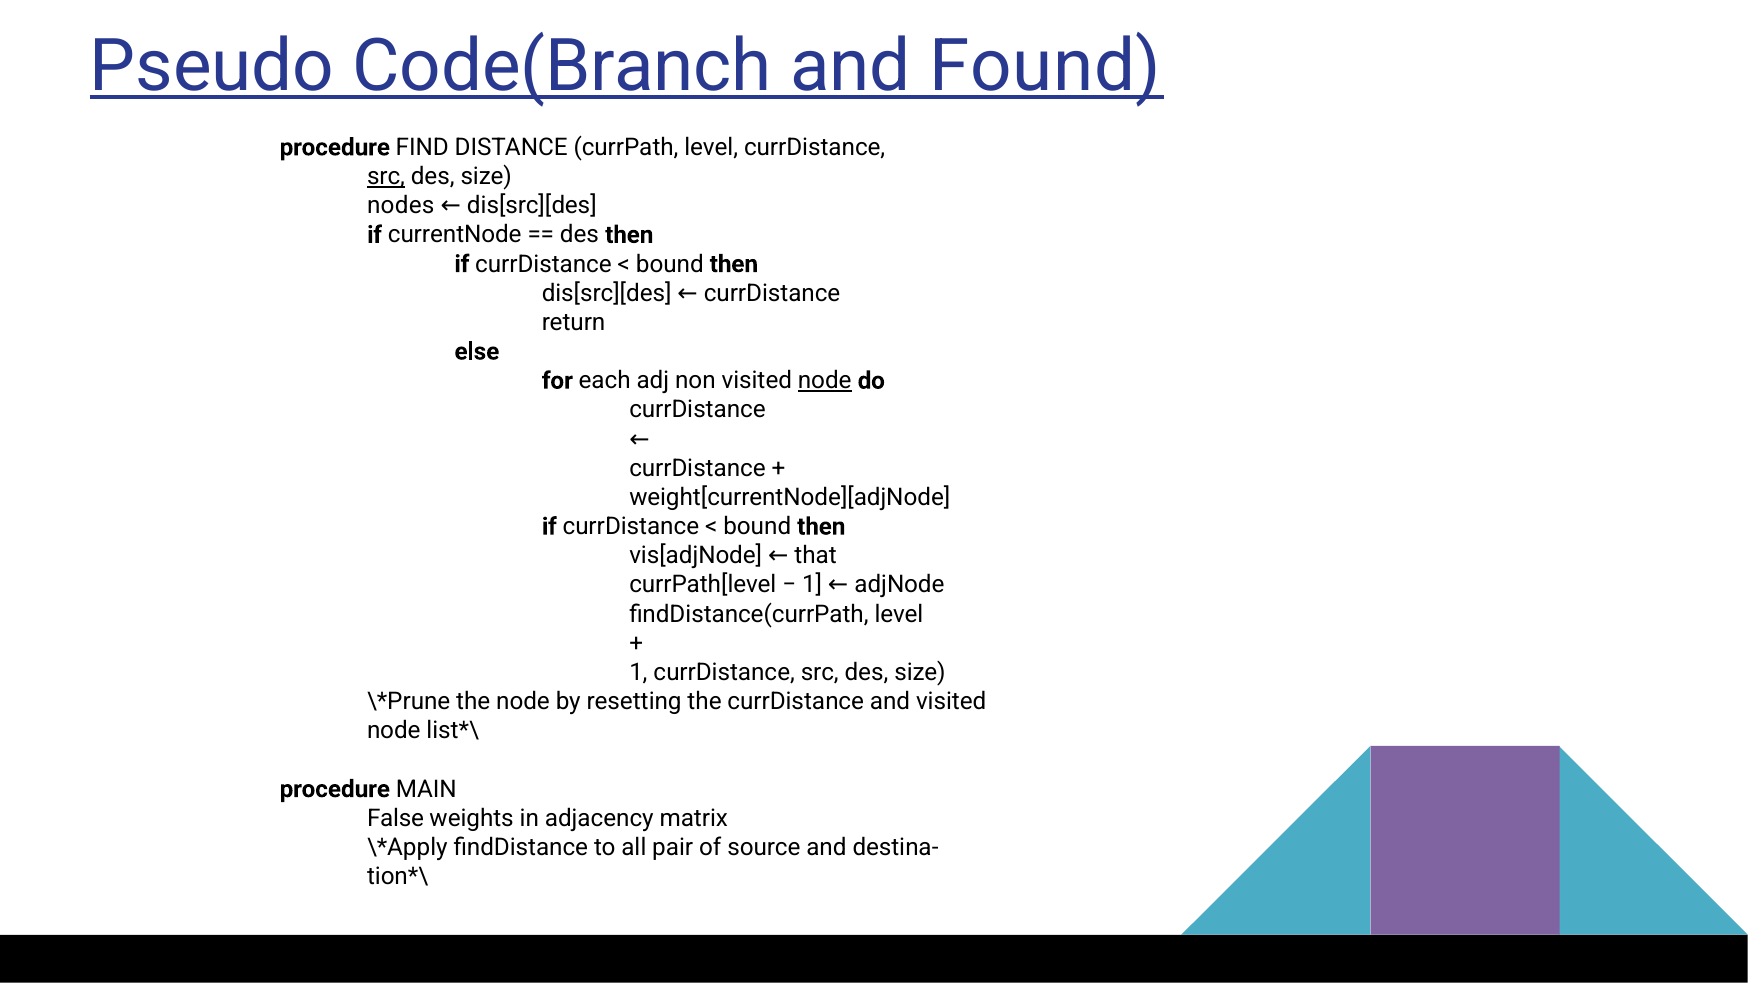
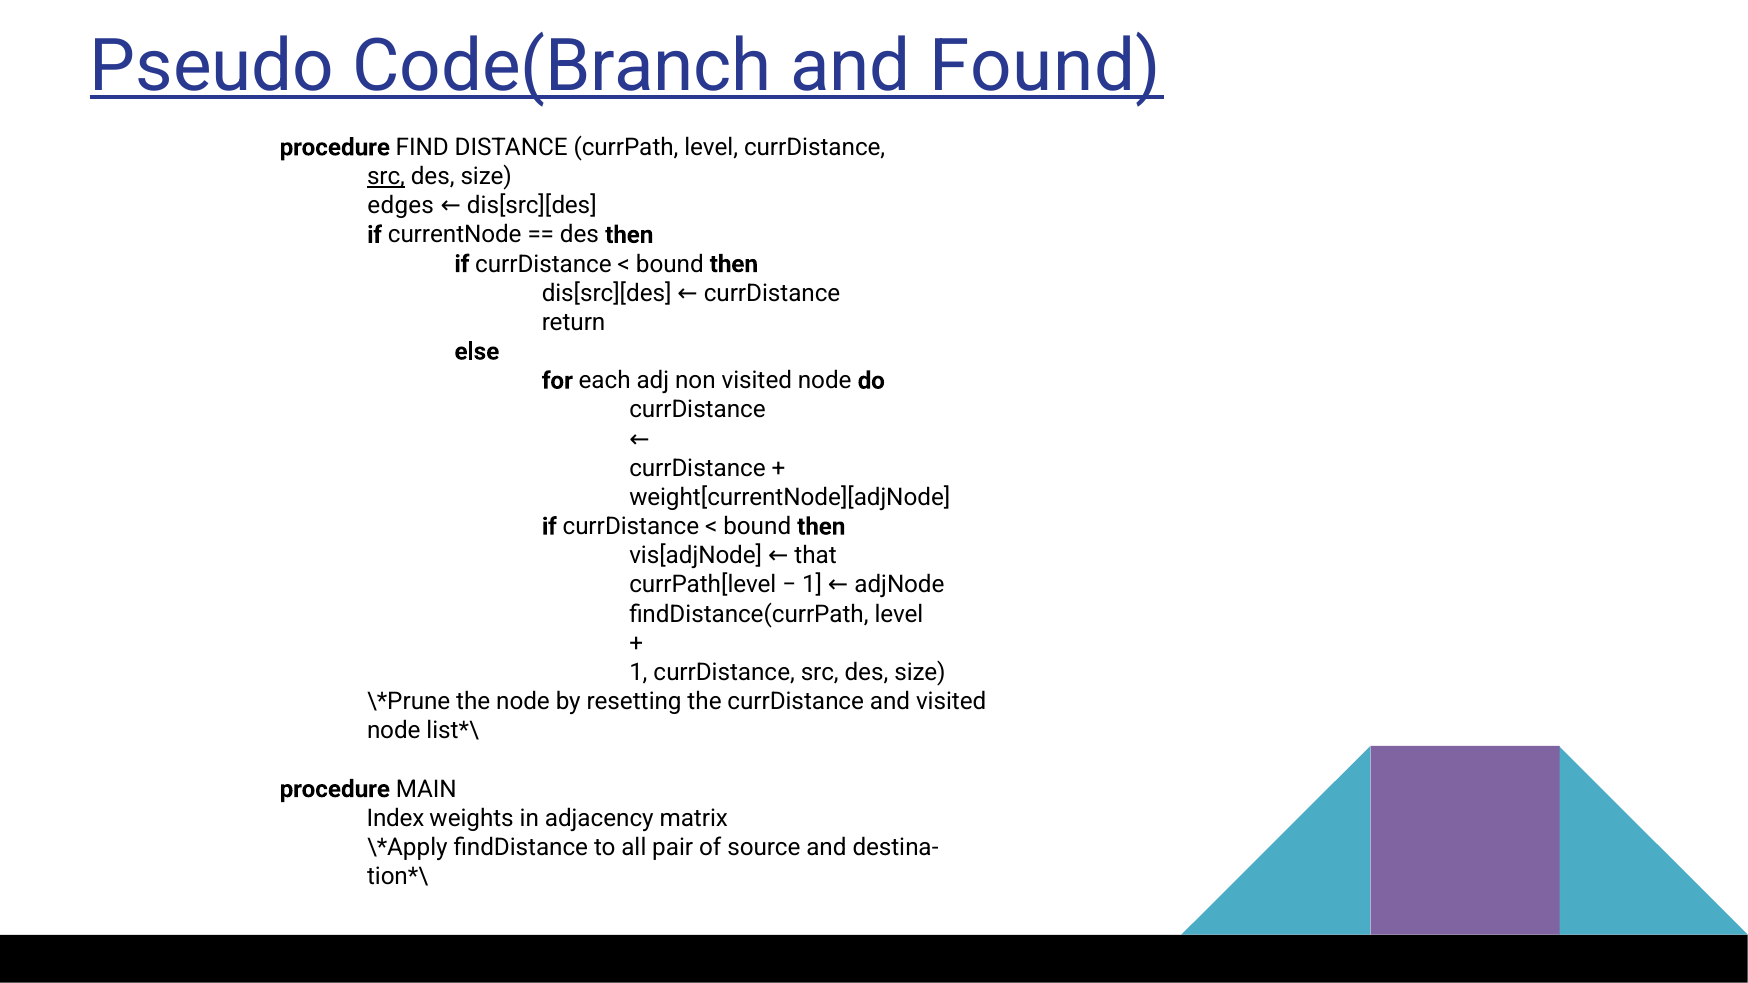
nodes: nodes -> edges (401, 206)
node underline: present -> none (825, 381)
False: False -> Index (396, 818)
